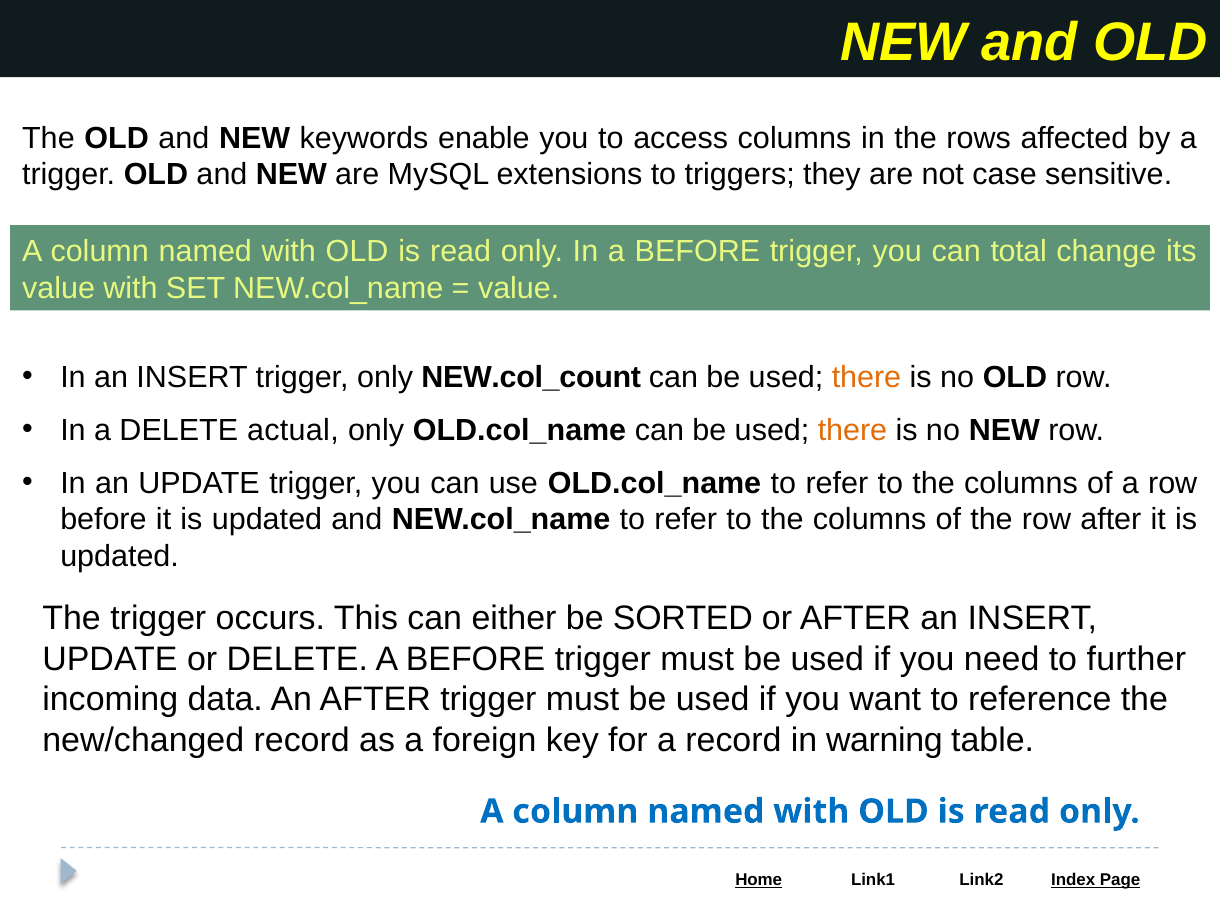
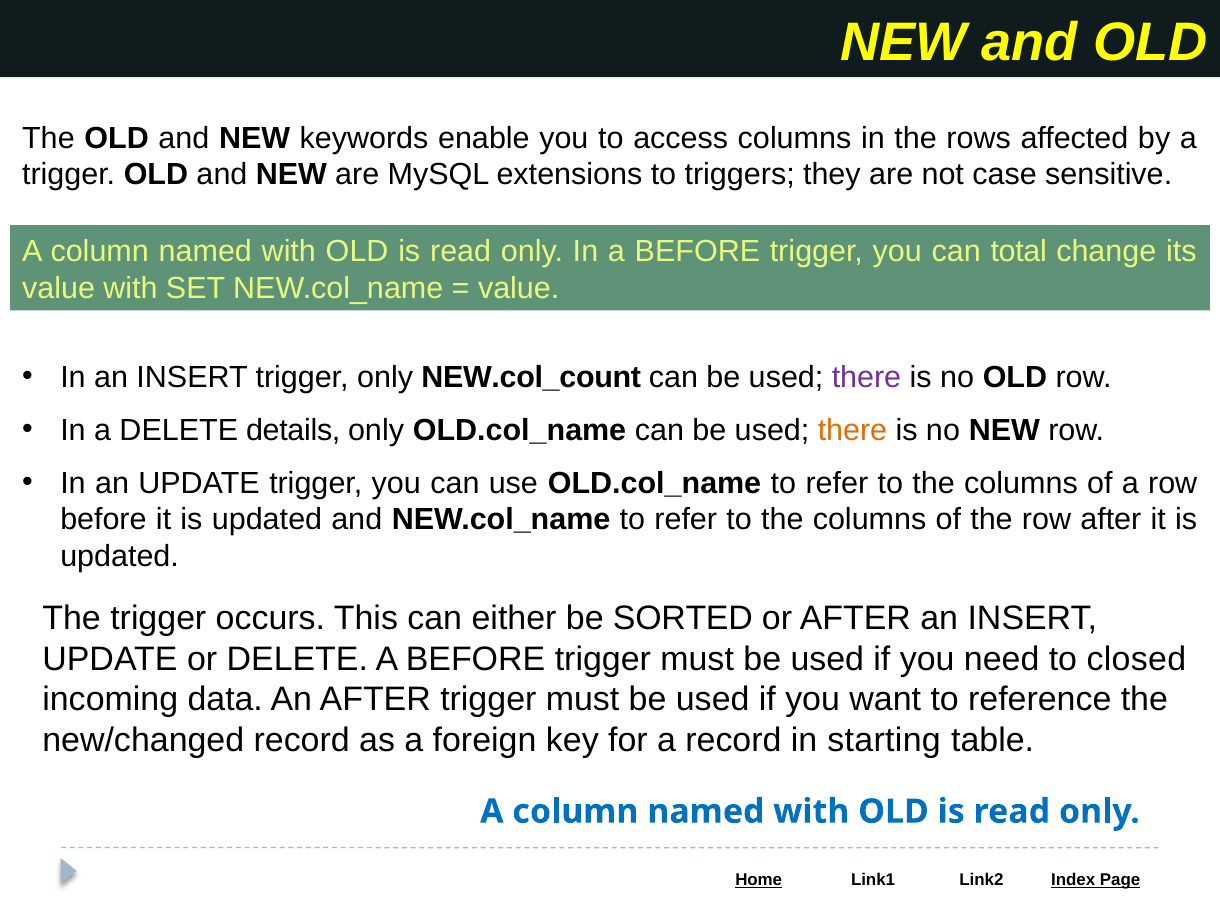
there colour: orange -> purple (867, 377)
actual: actual -> details (293, 430)
further: further -> closed (1136, 659)
warning: warning -> starting (884, 740)
